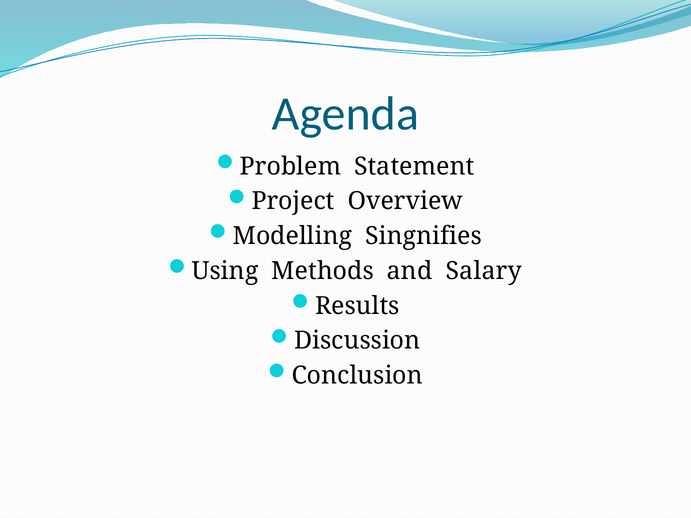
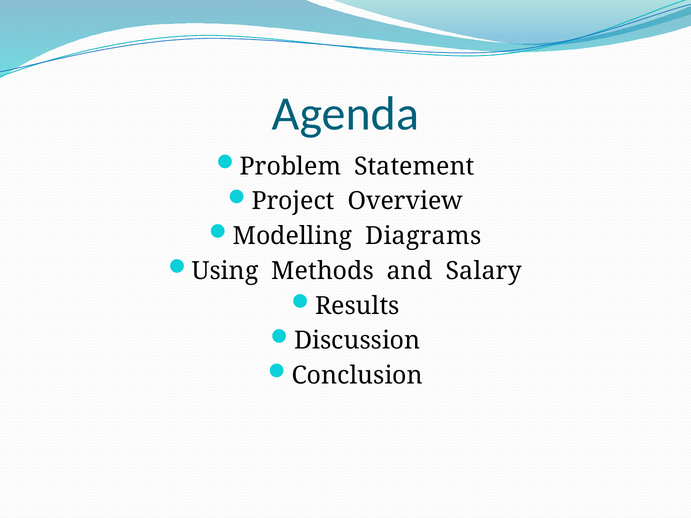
Singnifies: Singnifies -> Diagrams (423, 236)
